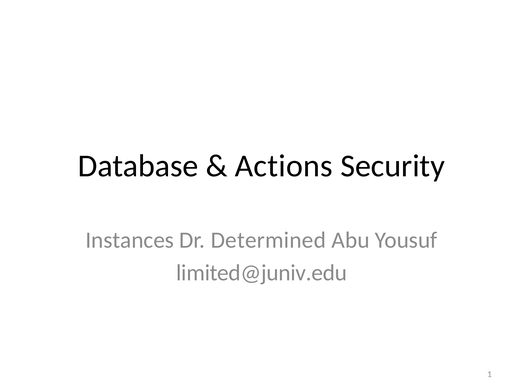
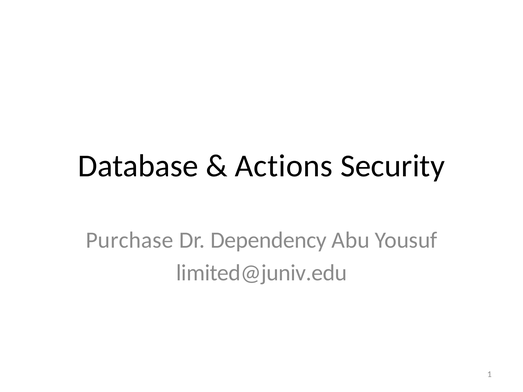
Instances: Instances -> Purchase (130, 240)
Determined: Determined -> Dependency (269, 240)
